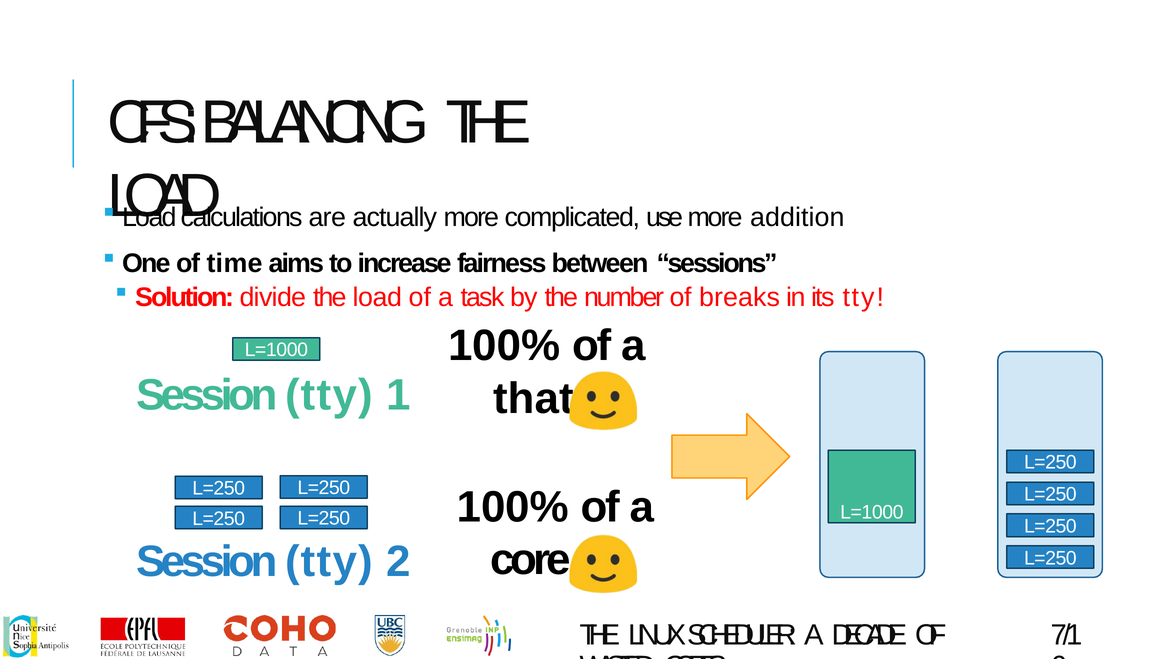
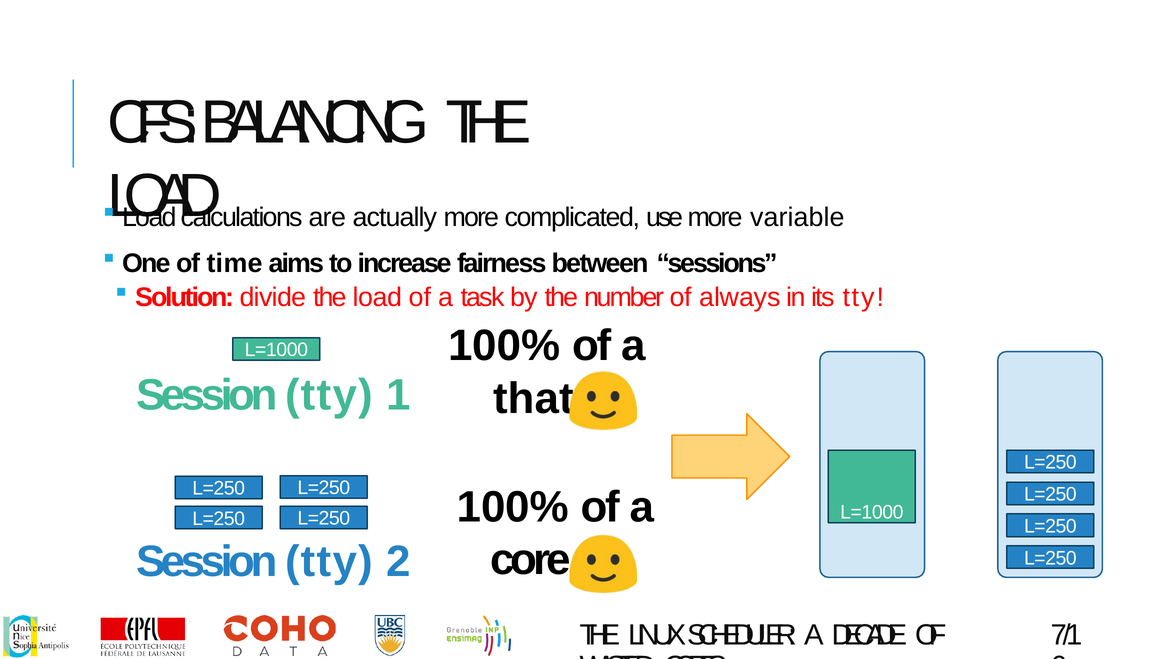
addition: addition -> variable (797, 217)
breaks: breaks -> always (740, 297)
